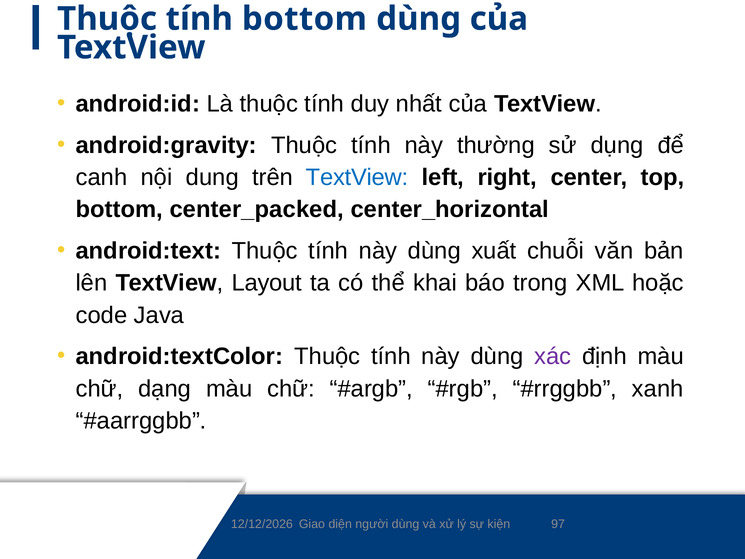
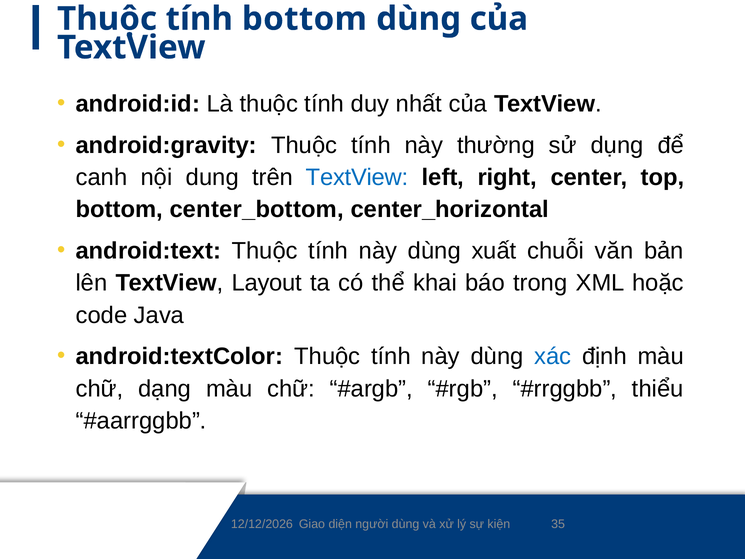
center_packed: center_packed -> center_bottom (257, 209)
xác colour: purple -> blue (553, 356)
xanh: xanh -> thiểu (658, 389)
97: 97 -> 35 (558, 524)
